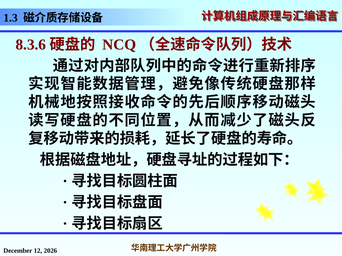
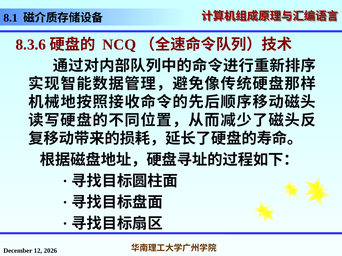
1.3: 1.3 -> 8.1 (11, 18)
